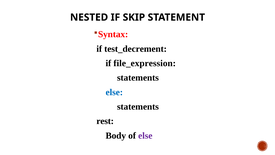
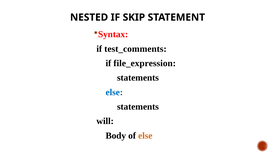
test_decrement: test_decrement -> test_comments (135, 49)
rest: rest -> will (105, 121)
else colour: purple -> orange (145, 135)
